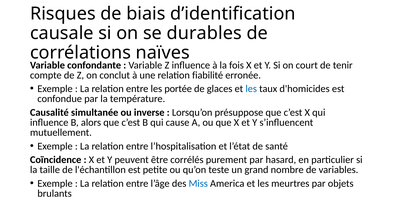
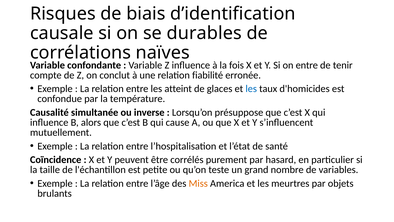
on court: court -> entre (307, 65)
portée: portée -> atteint (178, 89)
Miss colour: blue -> orange (198, 183)
